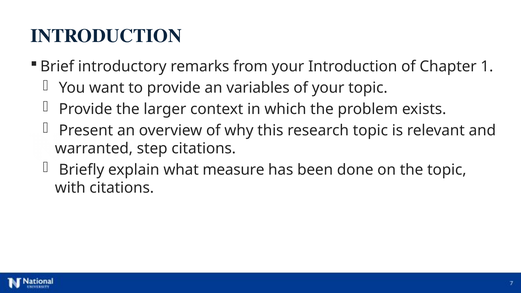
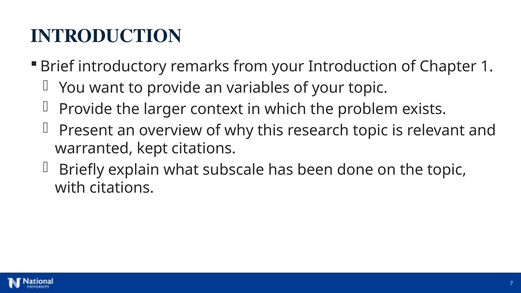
step: step -> kept (152, 149)
measure: measure -> subscale (233, 170)
